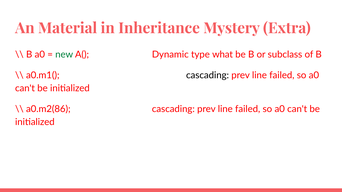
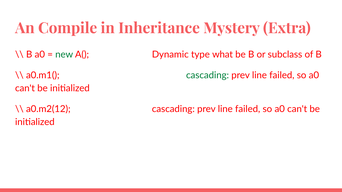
Material: Material -> Compile (68, 28)
cascading colour: black -> green (208, 75)
a0.m2(86: a0.m2(86 -> a0.m2(12 (48, 109)
